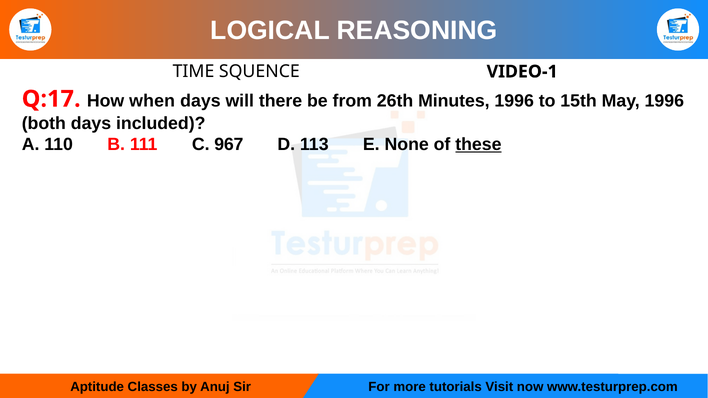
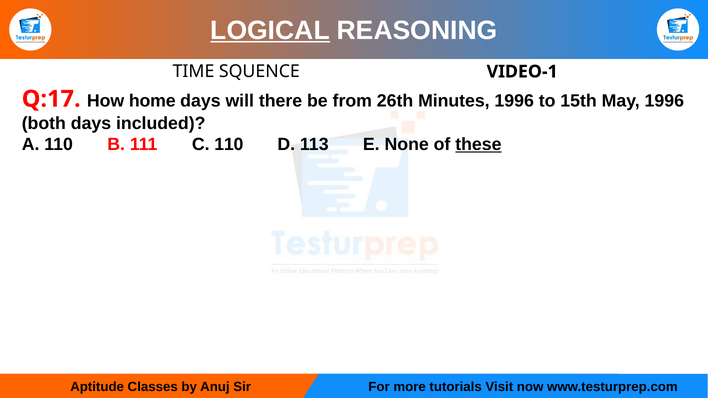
LOGICAL underline: none -> present (270, 30)
when: when -> home (152, 101)
C 967: 967 -> 110 (229, 145)
